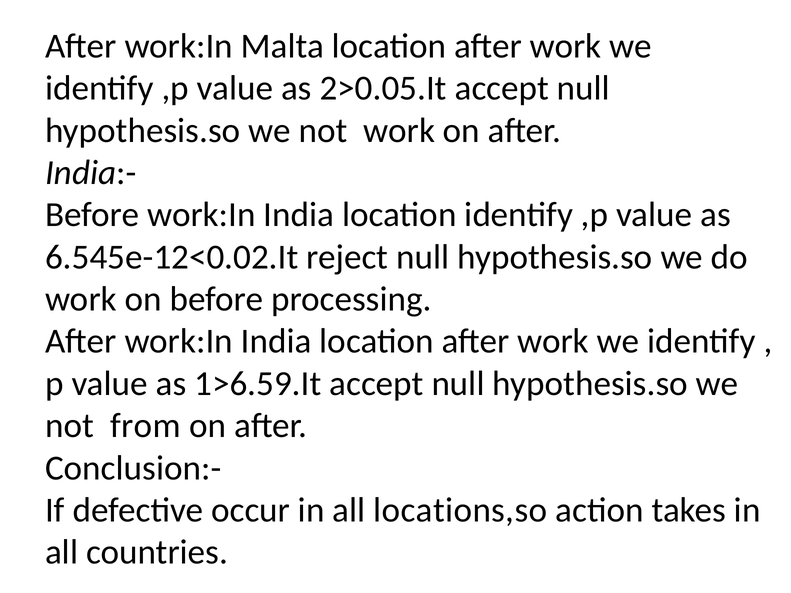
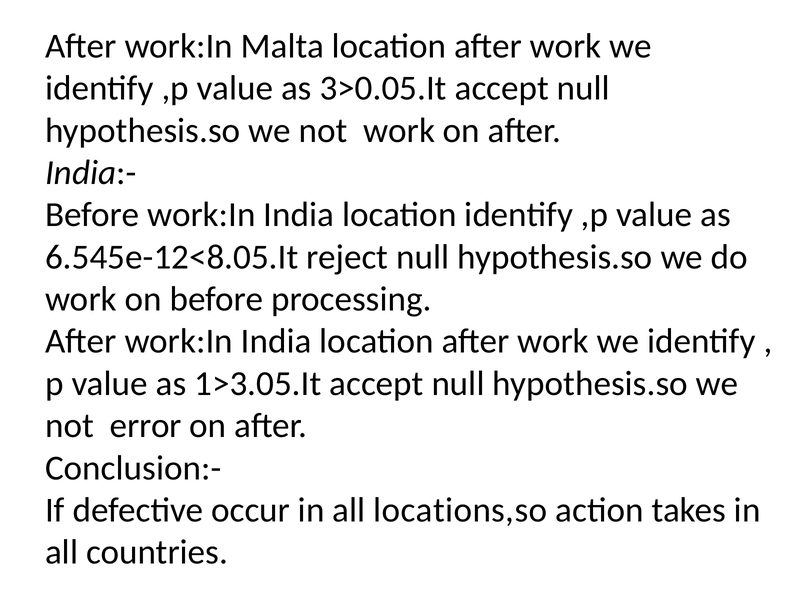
2>0.05.It: 2>0.05.It -> 3>0.05.It (383, 88)
6.545e-12<0.02.It: 6.545e-12<0.02.It -> 6.545e-12<8.05.It (172, 257)
1>6.59.It: 1>6.59.It -> 1>3.05.It (258, 384)
from: from -> error (146, 426)
